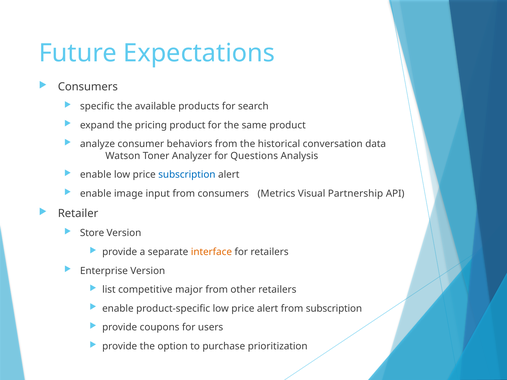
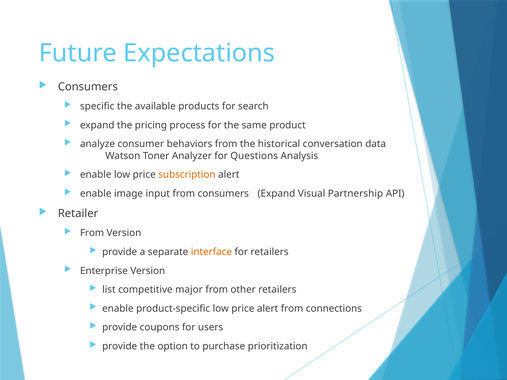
pricing product: product -> process (187, 125)
subscription colour: blue -> orange (187, 175)
consumers Metrics: Metrics -> Expand (276, 194)
Store: Store -> From (92, 233)
from subscription: subscription -> connections (334, 309)
